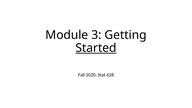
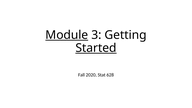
Module underline: none -> present (67, 35)
